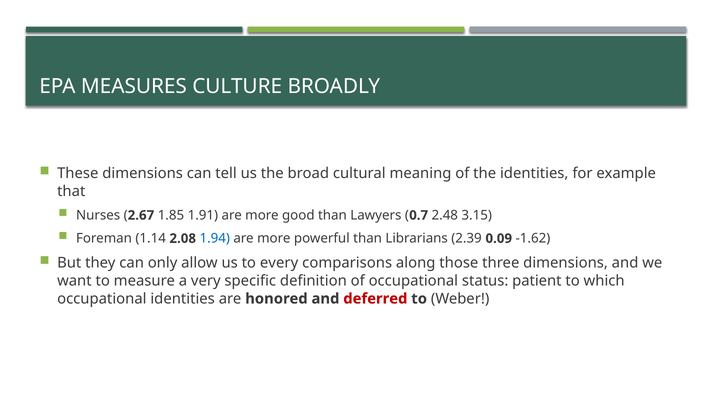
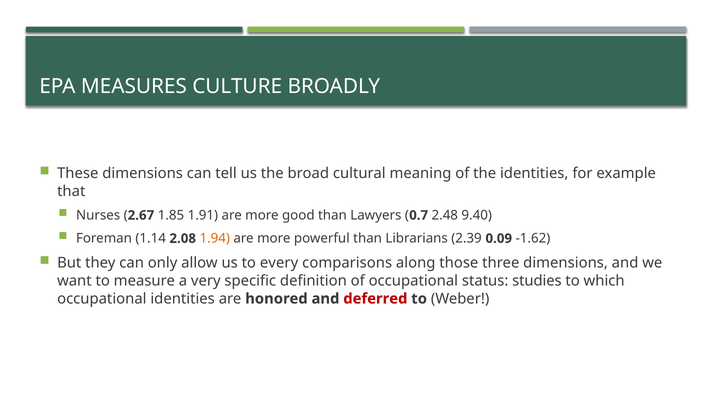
3.15: 3.15 -> 9.40 (477, 215)
1.94 colour: blue -> orange (215, 238)
patient: patient -> studies (537, 280)
